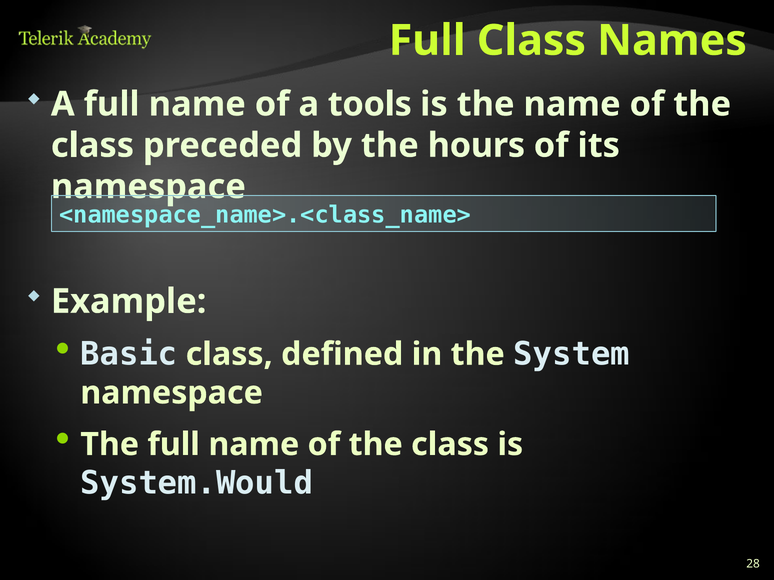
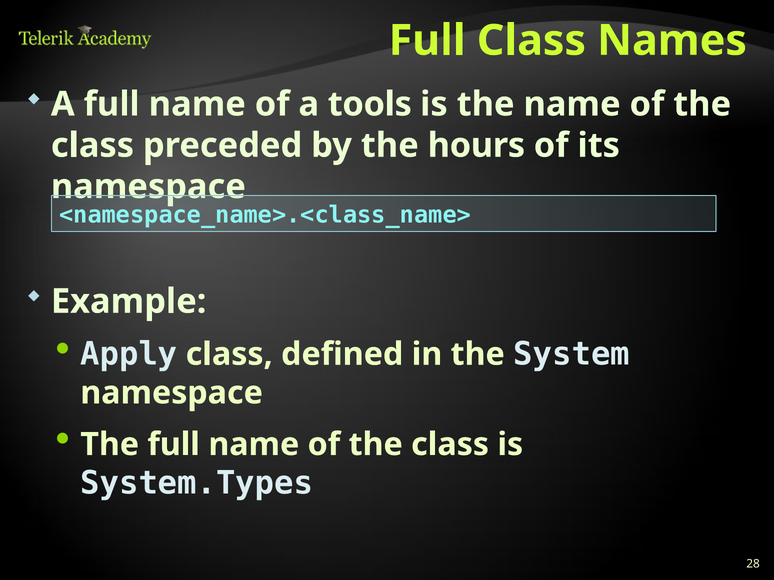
Basic: Basic -> Apply (129, 354)
System.Would: System.Would -> System.Types (197, 483)
